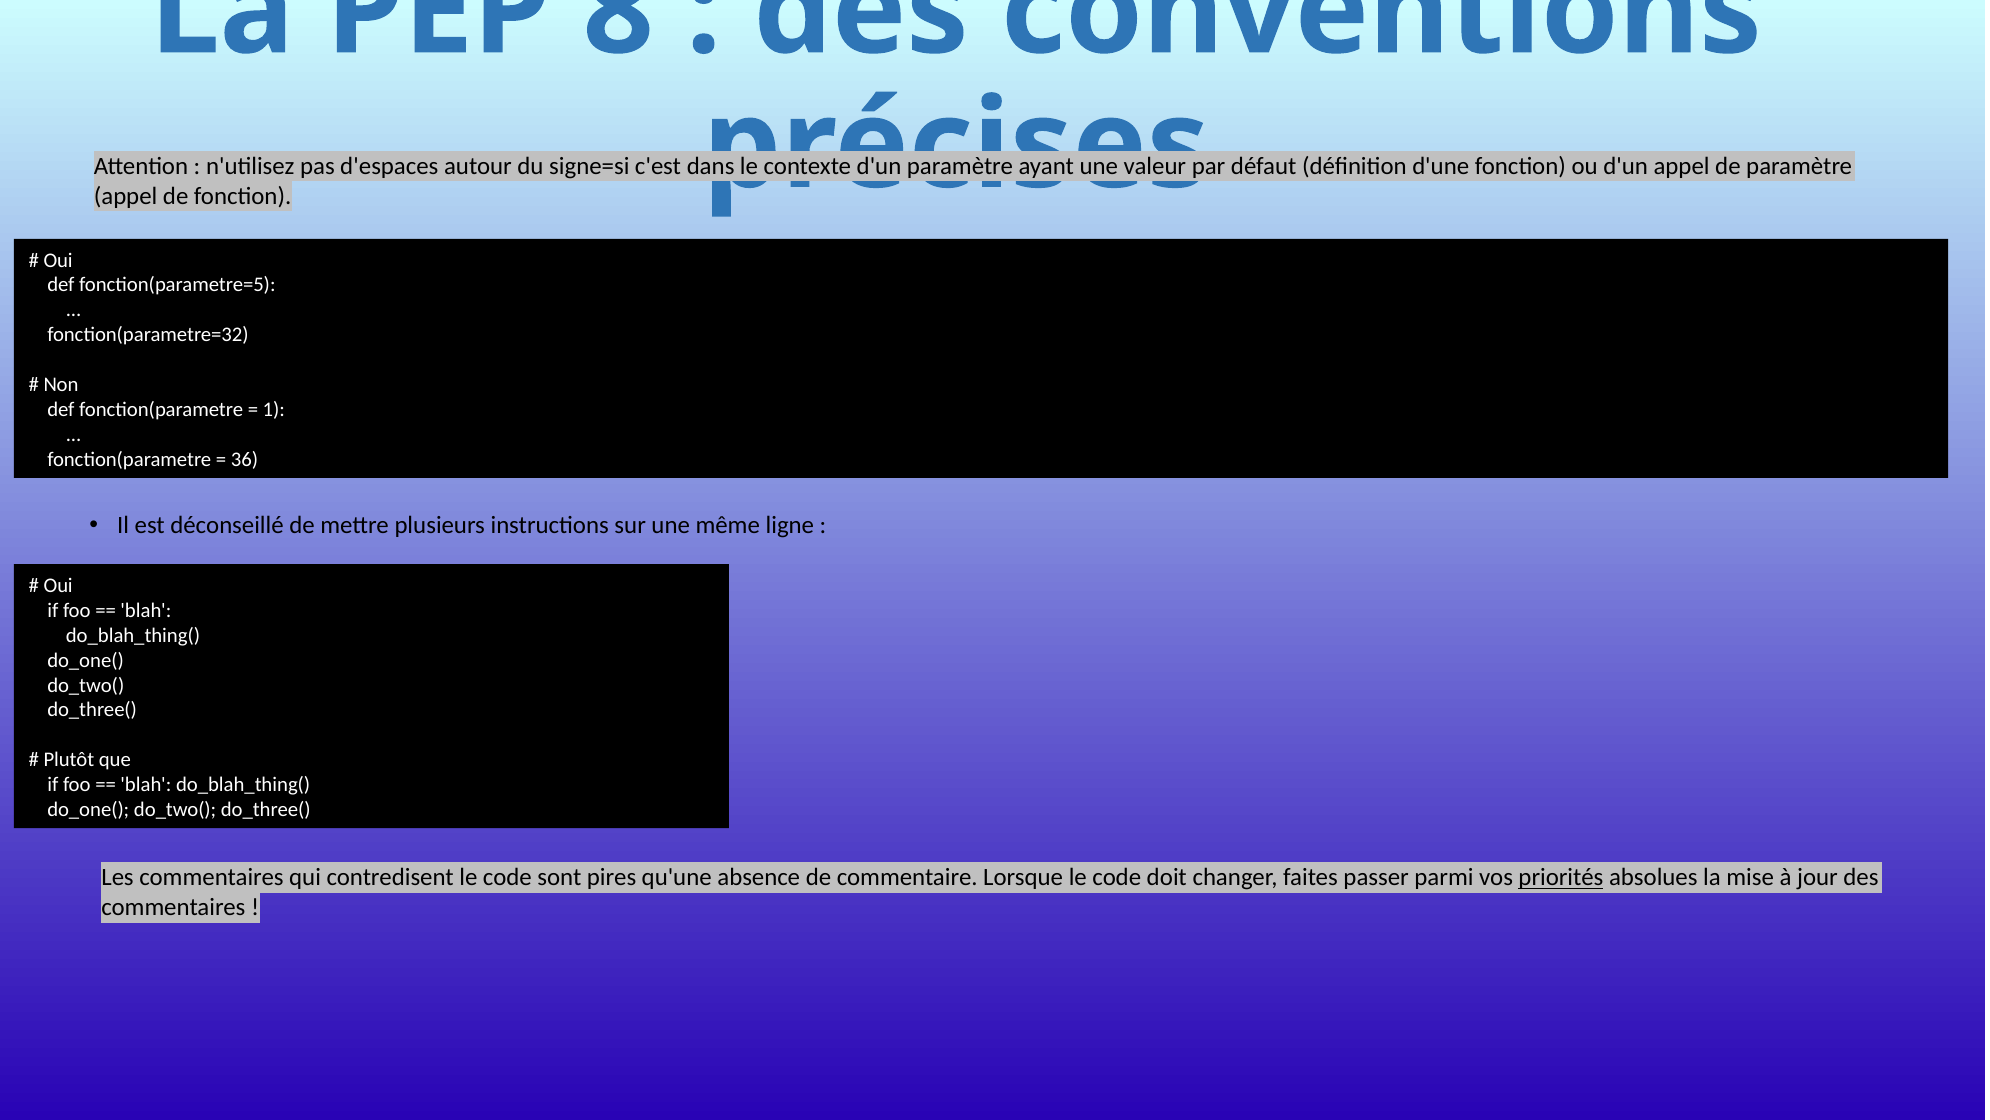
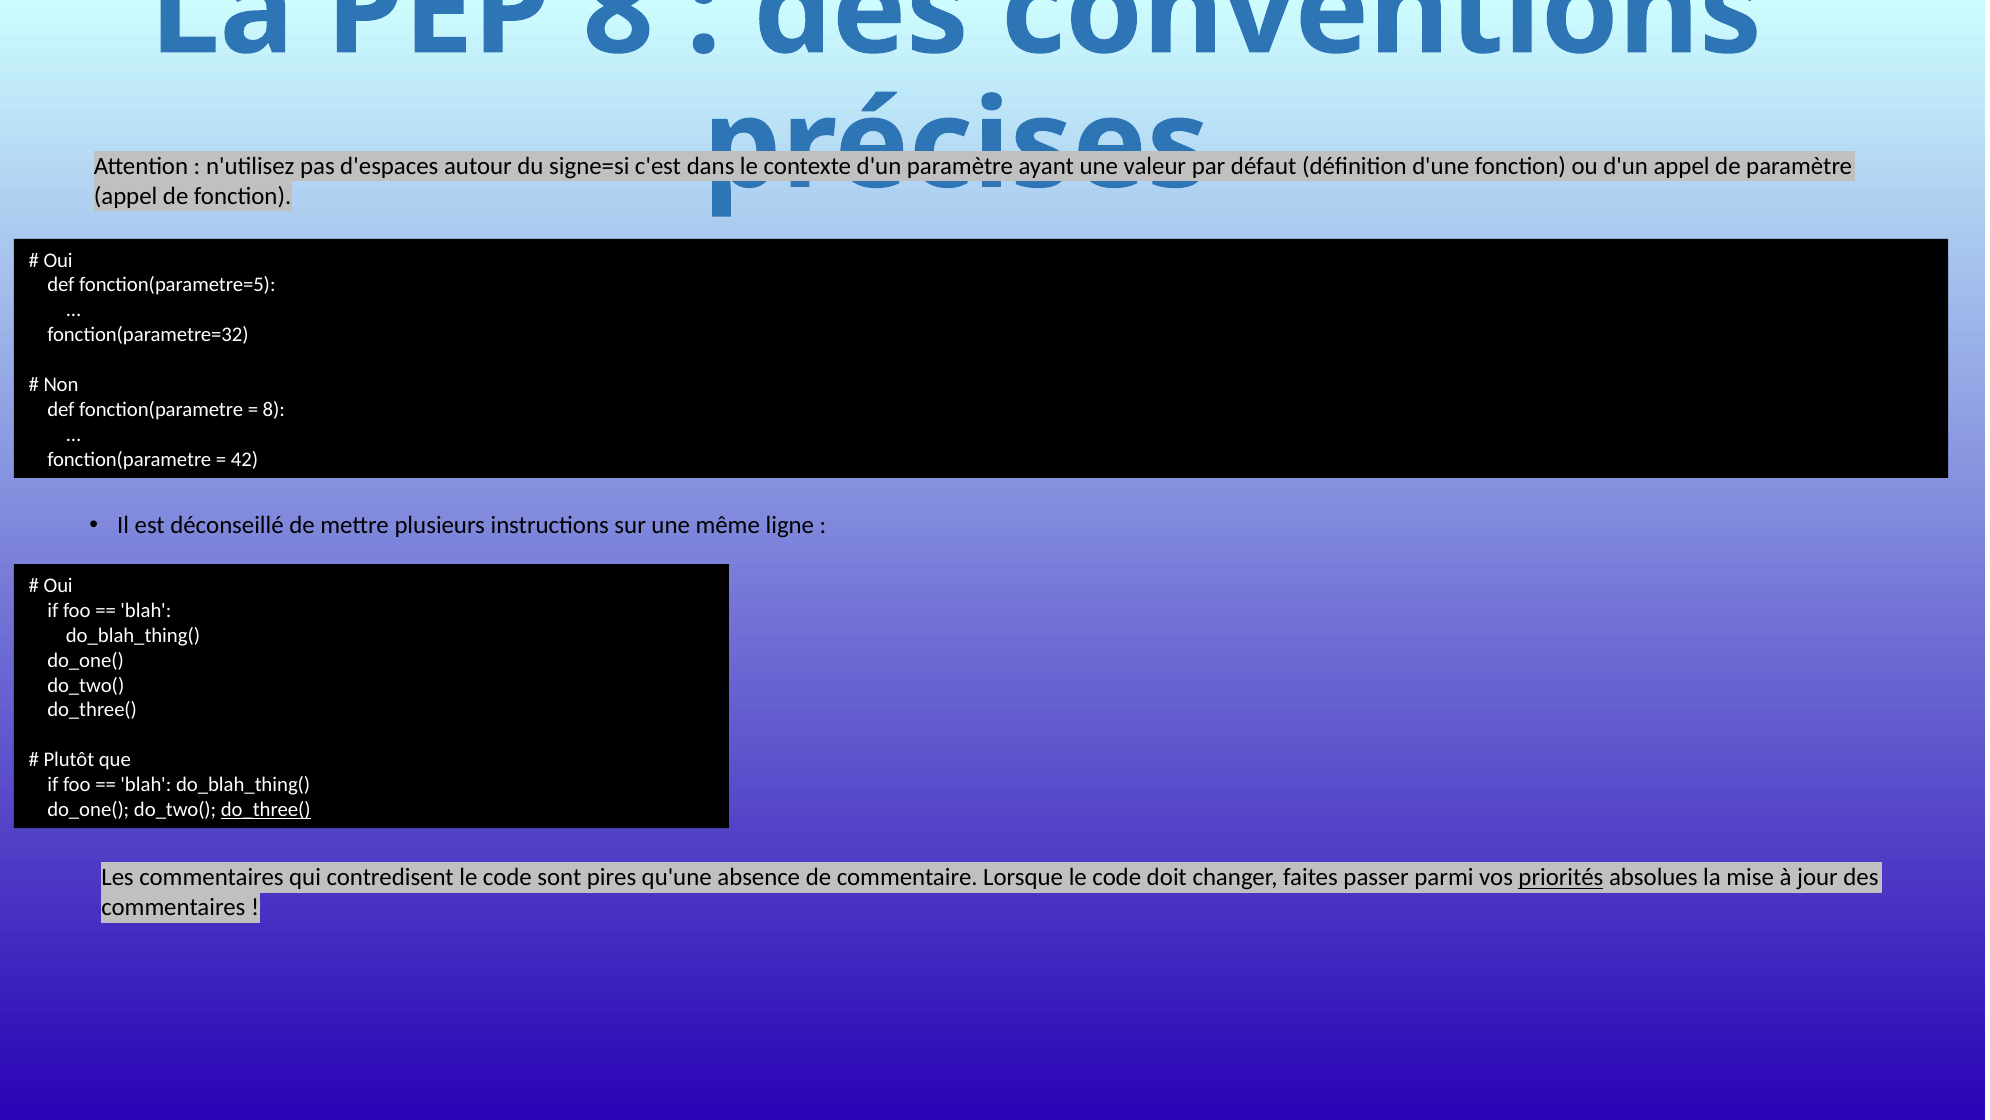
1: 1 -> 8 (274, 410)
36: 36 -> 42 (244, 459)
do_three( underline: none -> present (266, 809)
